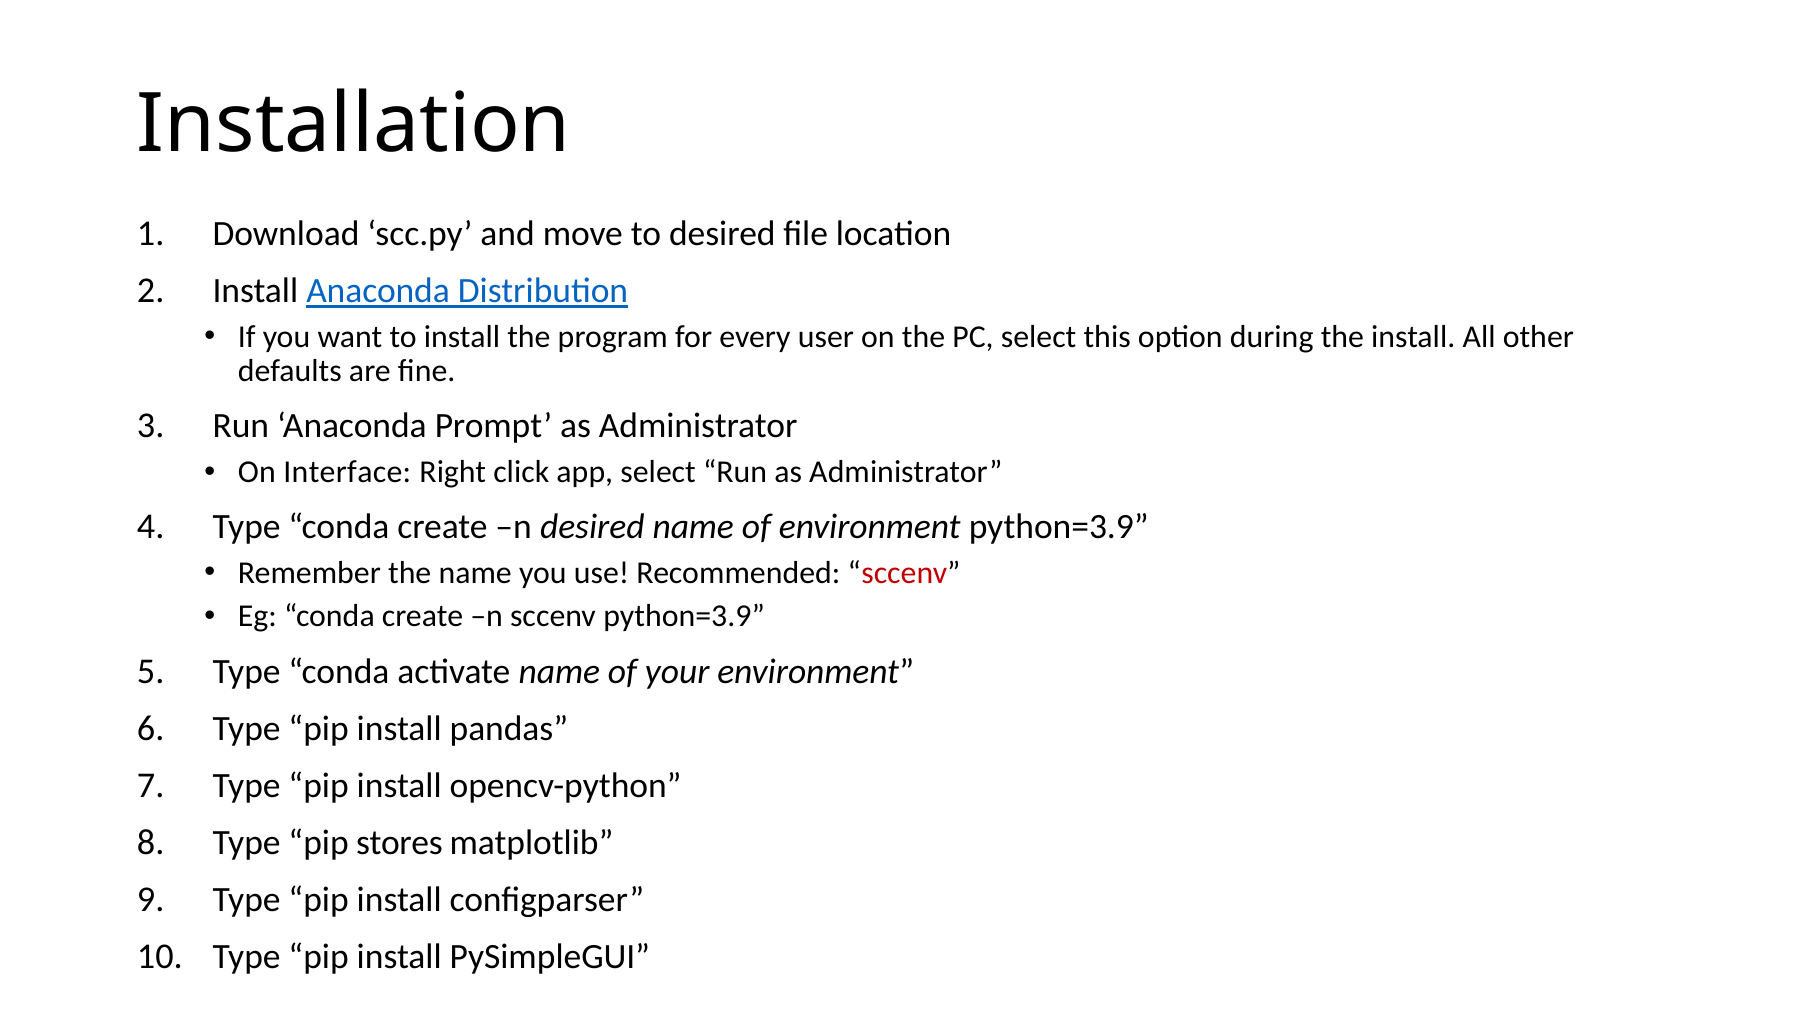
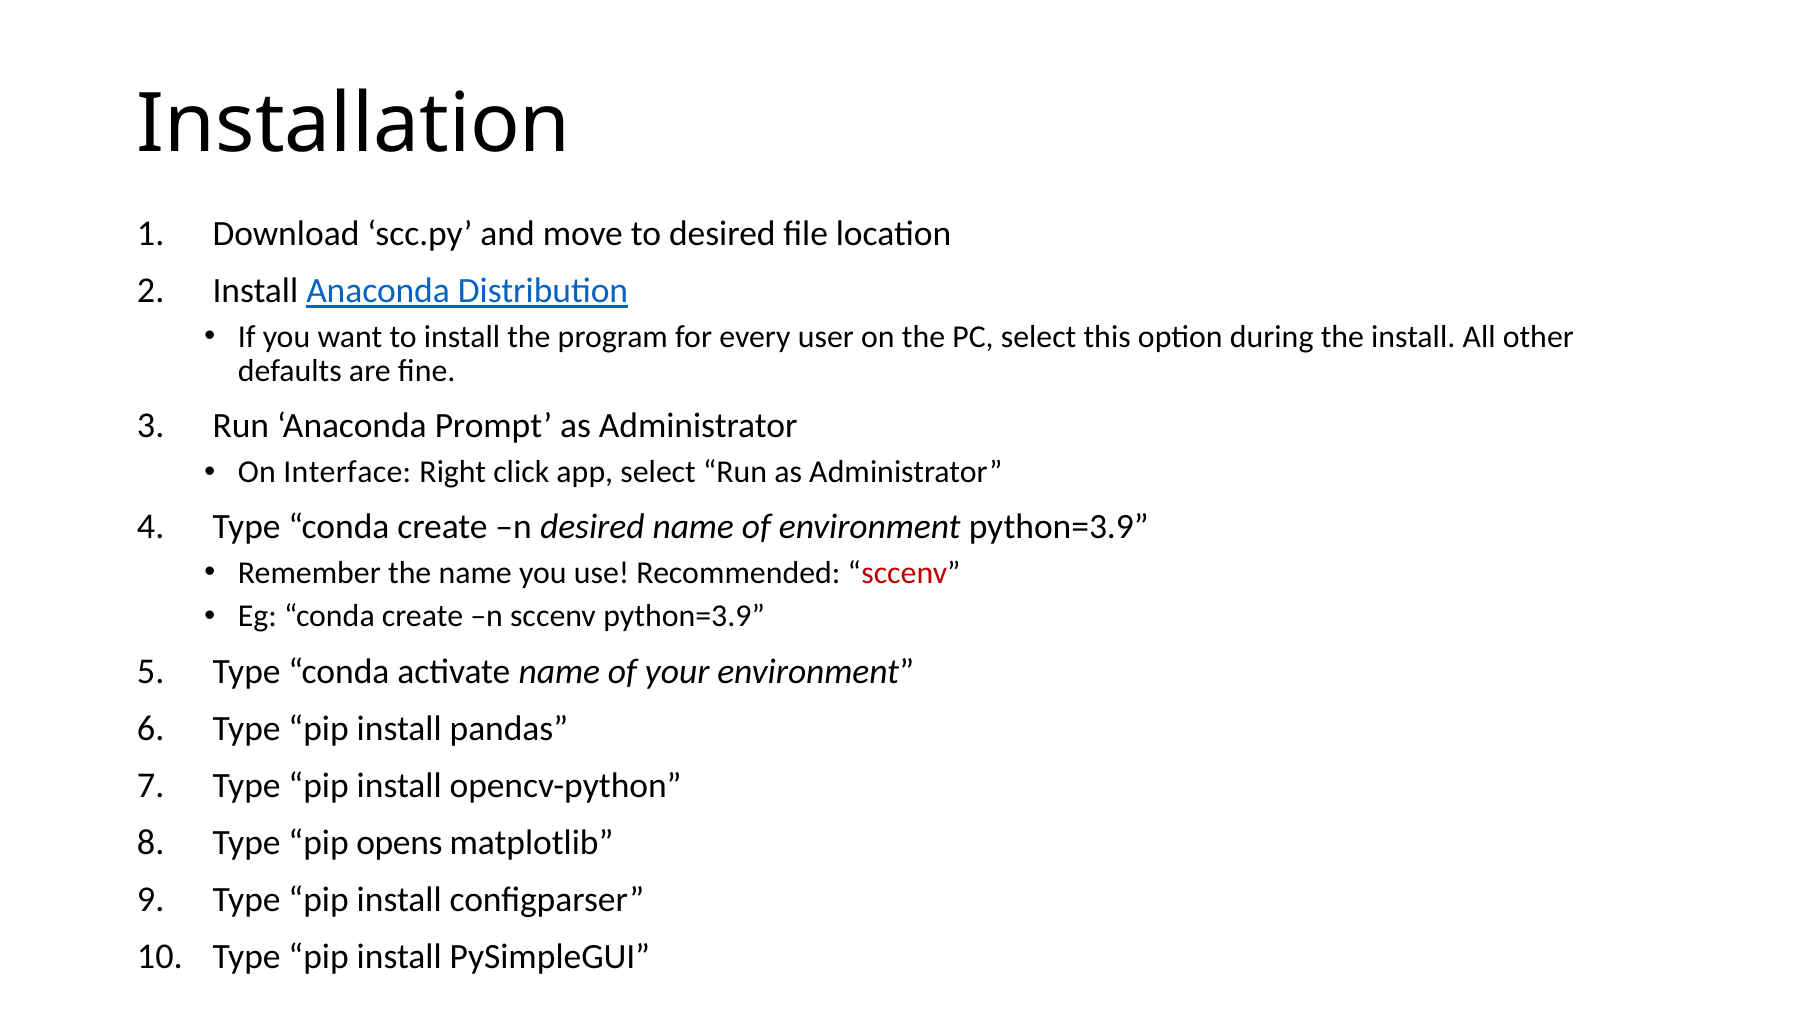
stores: stores -> opens (399, 843)
